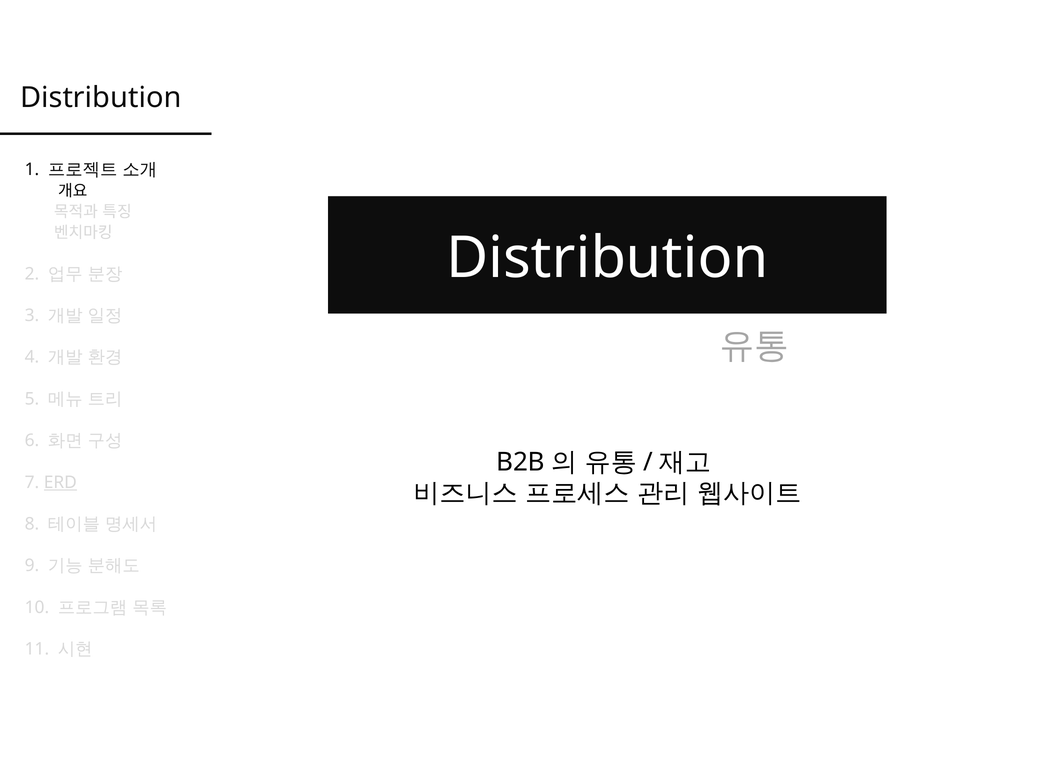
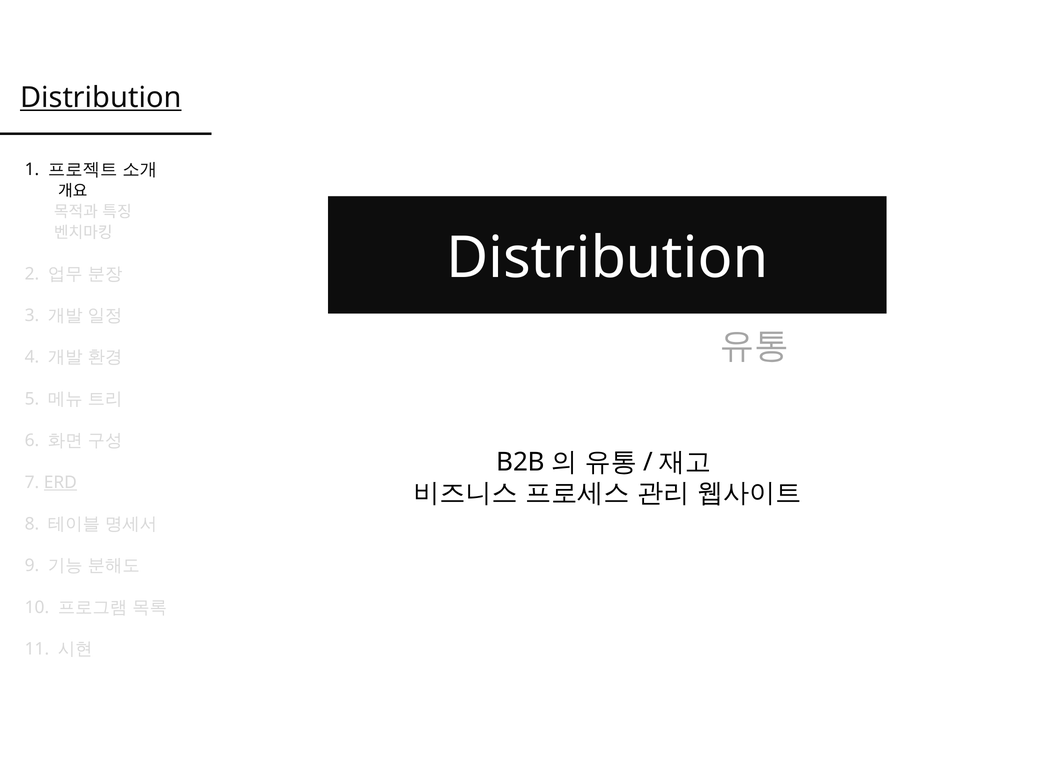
Distribution underline: none -> present (101, 98)
